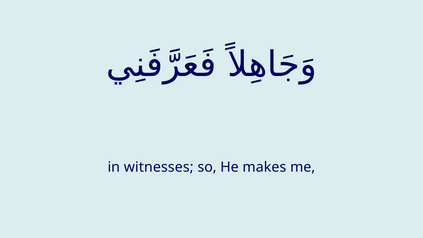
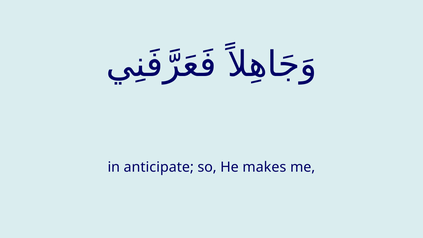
witnesses: witnesses -> anticipate (159, 167)
